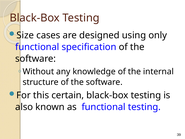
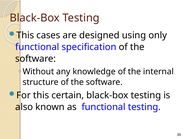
Size: Size -> This (25, 35)
